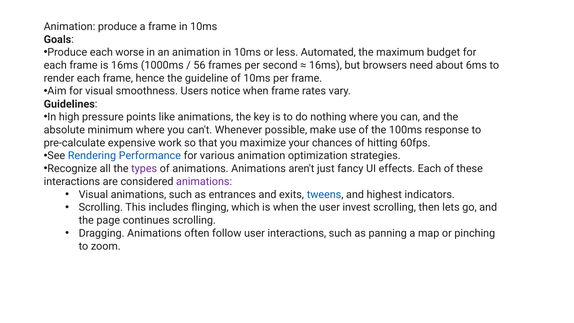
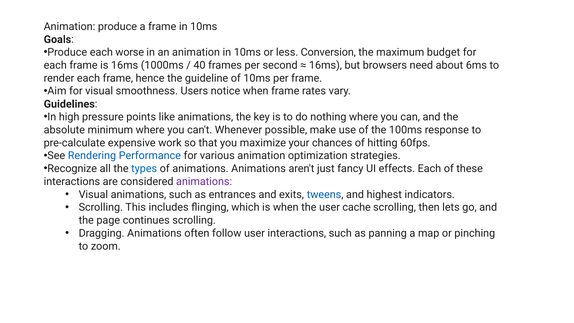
Automated: Automated -> Conversion (328, 52)
56: 56 -> 40 (199, 65)
types colour: purple -> blue (144, 169)
invest: invest -> cache (357, 207)
